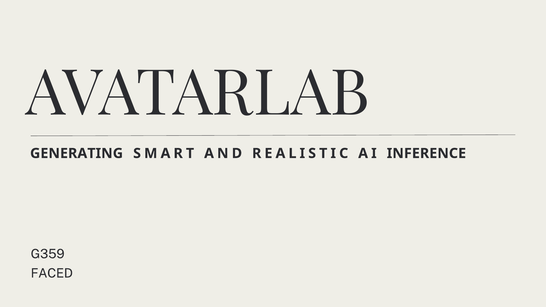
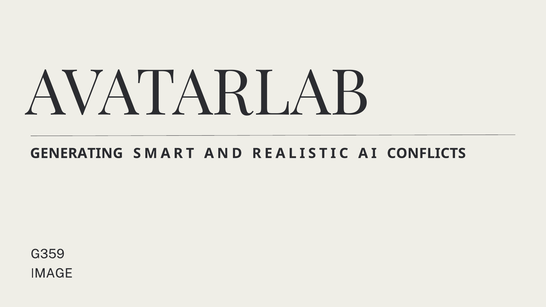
INFERENCE: INFERENCE -> CONFLICTS (426, 153)
FACED: FACED -> IMAGE (52, 273)
